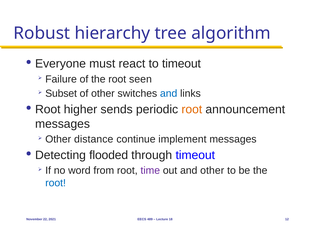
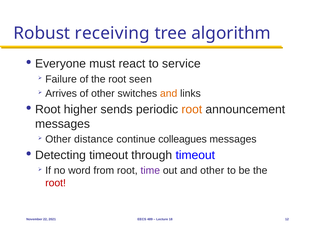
hierarchy: hierarchy -> receiving (112, 33)
to timeout: timeout -> service (181, 64)
Subset: Subset -> Arrives (61, 94)
and colour: blue -> orange (169, 94)
implement: implement -> colleagues (183, 140)
Detecting flooded: flooded -> timeout (109, 156)
root colour: blue -> red (56, 183)
